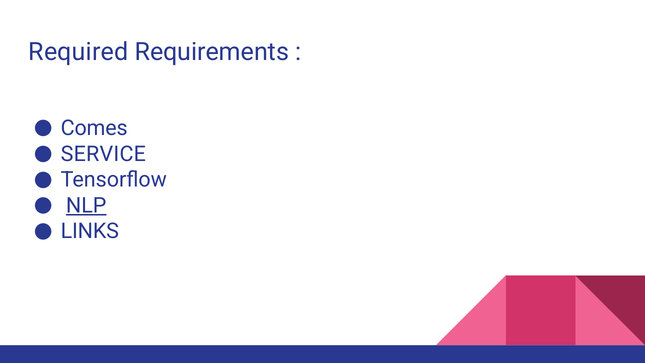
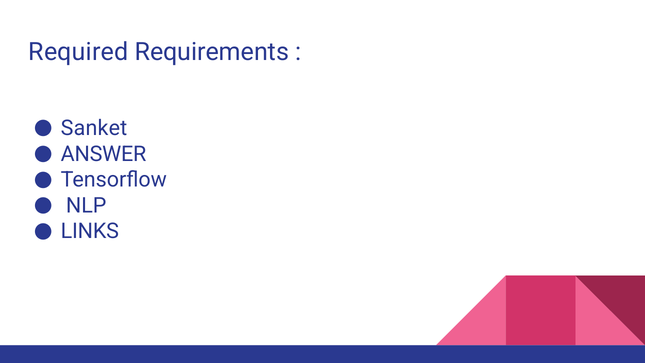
Comes: Comes -> Sanket (94, 128)
SERVICE: SERVICE -> ANSWER (104, 154)
NLP underline: present -> none (86, 205)
